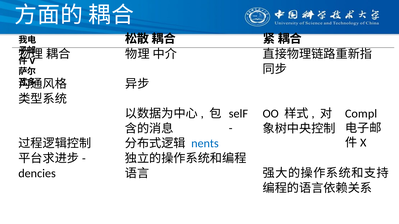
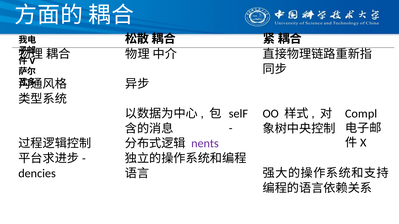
nents colour: blue -> purple (205, 144)
